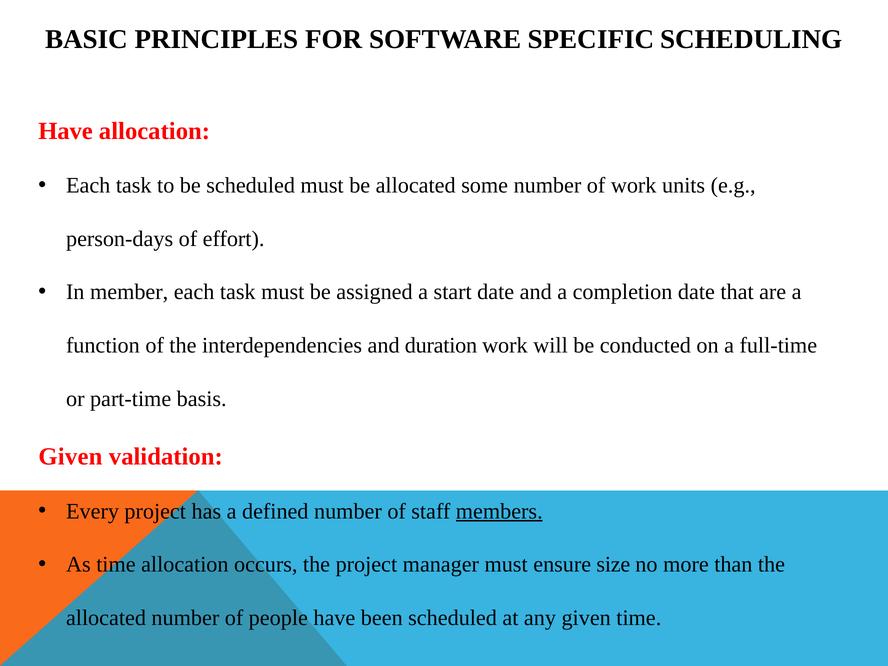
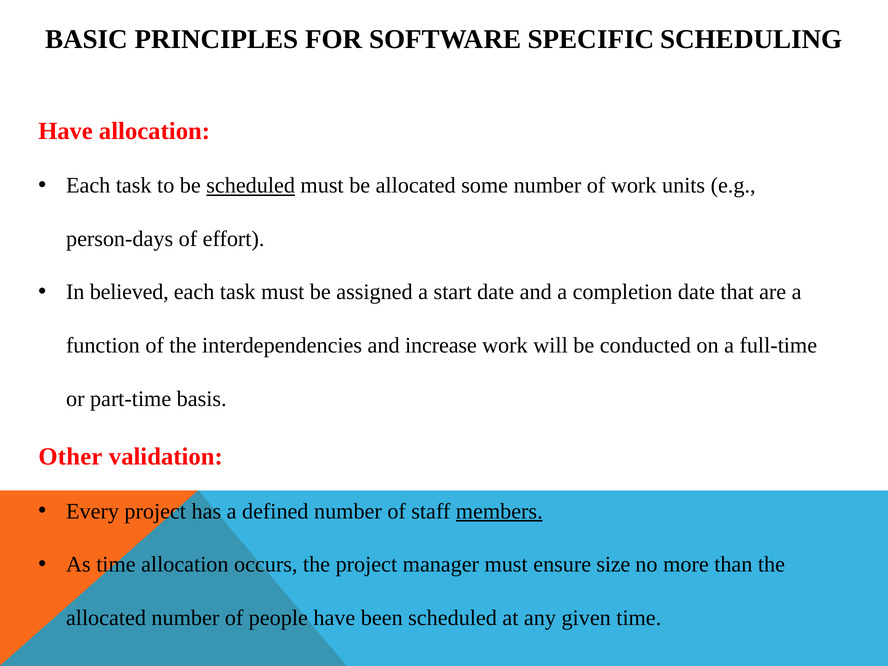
scheduled underline: none -> present (251, 186)
member: member -> believed (129, 292)
duration: duration -> increase (441, 345)
Given: Given -> Other (70, 457)
